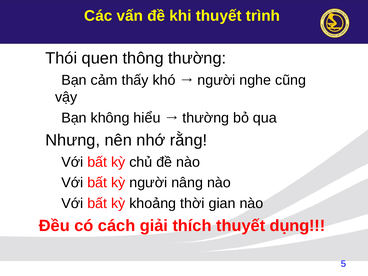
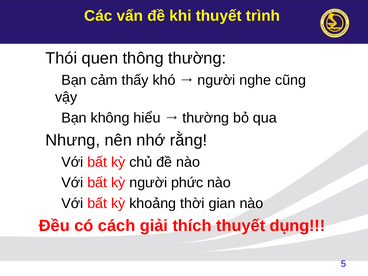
nâng: nâng -> phức (187, 183)
